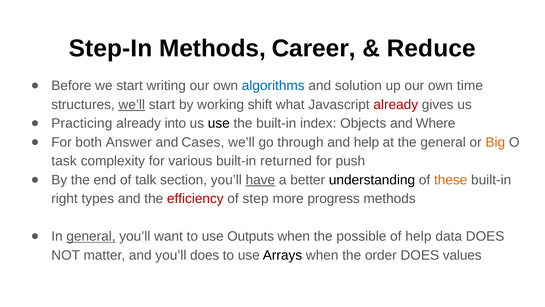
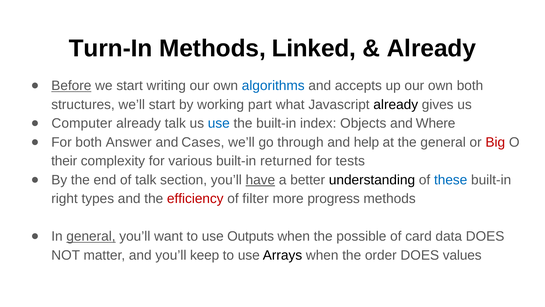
Step-In: Step-In -> Turn-In (111, 48)
Career: Career -> Linked (314, 48)
Reduce: Reduce -> Already (431, 48)
Before underline: none -> present (71, 86)
solution: solution -> accepts (358, 86)
own time: time -> both (470, 86)
we’ll underline: present -> none (132, 105)
shift: shift -> part (260, 105)
already colour: red -> black (396, 105)
Practicing: Practicing -> Computer (82, 123)
already into: into -> talk (175, 123)
use colour: black -> blue (219, 123)
Big colour: orange -> red (495, 142)
task: task -> their (64, 161)
push: push -> tests (350, 161)
these colour: orange -> blue (451, 180)
step: step -> filter (256, 198)
of help: help -> card (419, 236)
you’ll does: does -> keep (205, 255)
